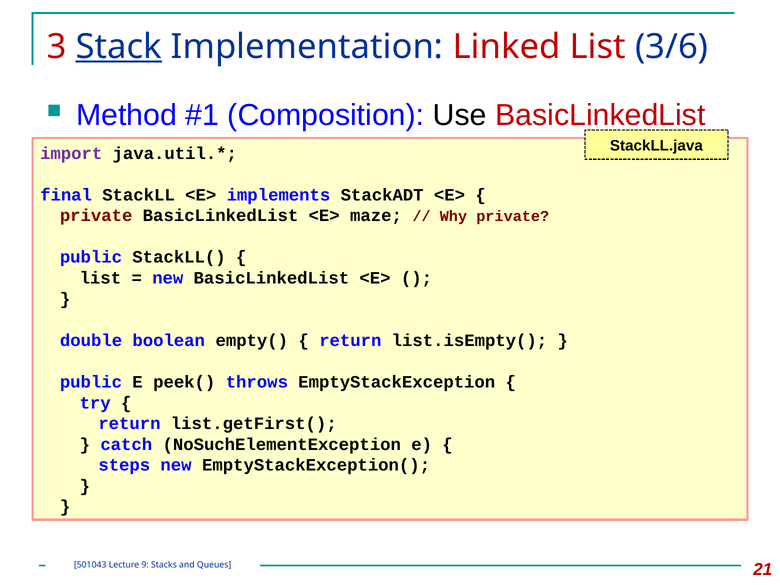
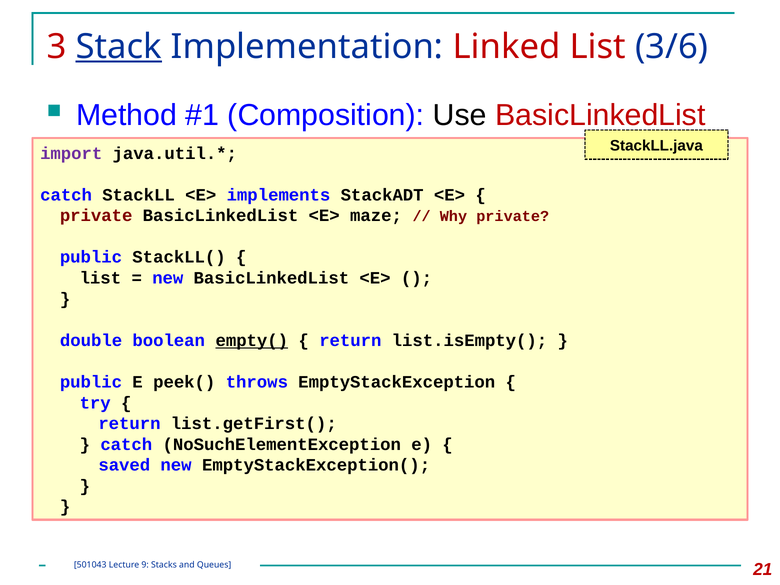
final: final -> catch (66, 195)
empty( underline: none -> present (252, 340)
steps: steps -> saved (124, 465)
